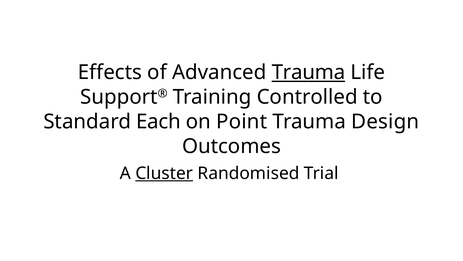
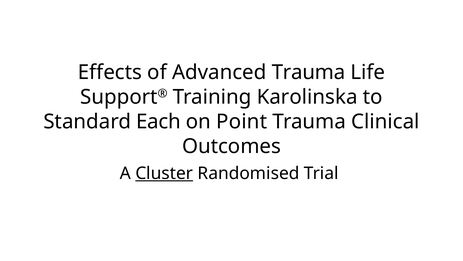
Trauma underline: present -> none (309, 72)
Controlled: Controlled -> Karolinska (307, 97)
Design: Design -> Clinical (385, 122)
